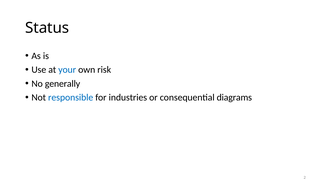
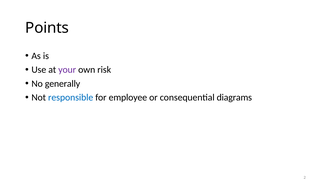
Status: Status -> Points (47, 28)
your colour: blue -> purple (67, 70)
industries: industries -> employee (128, 98)
